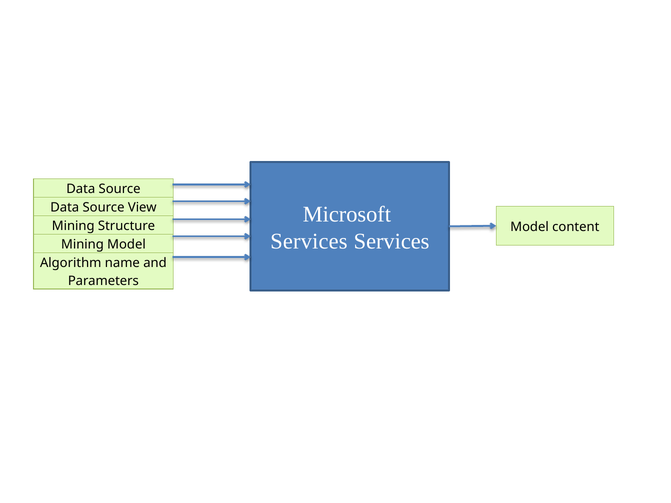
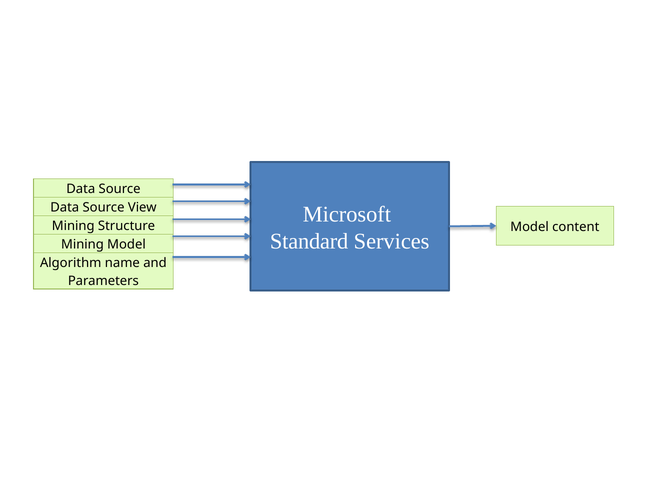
Services: Services -> Standard (309, 241)
